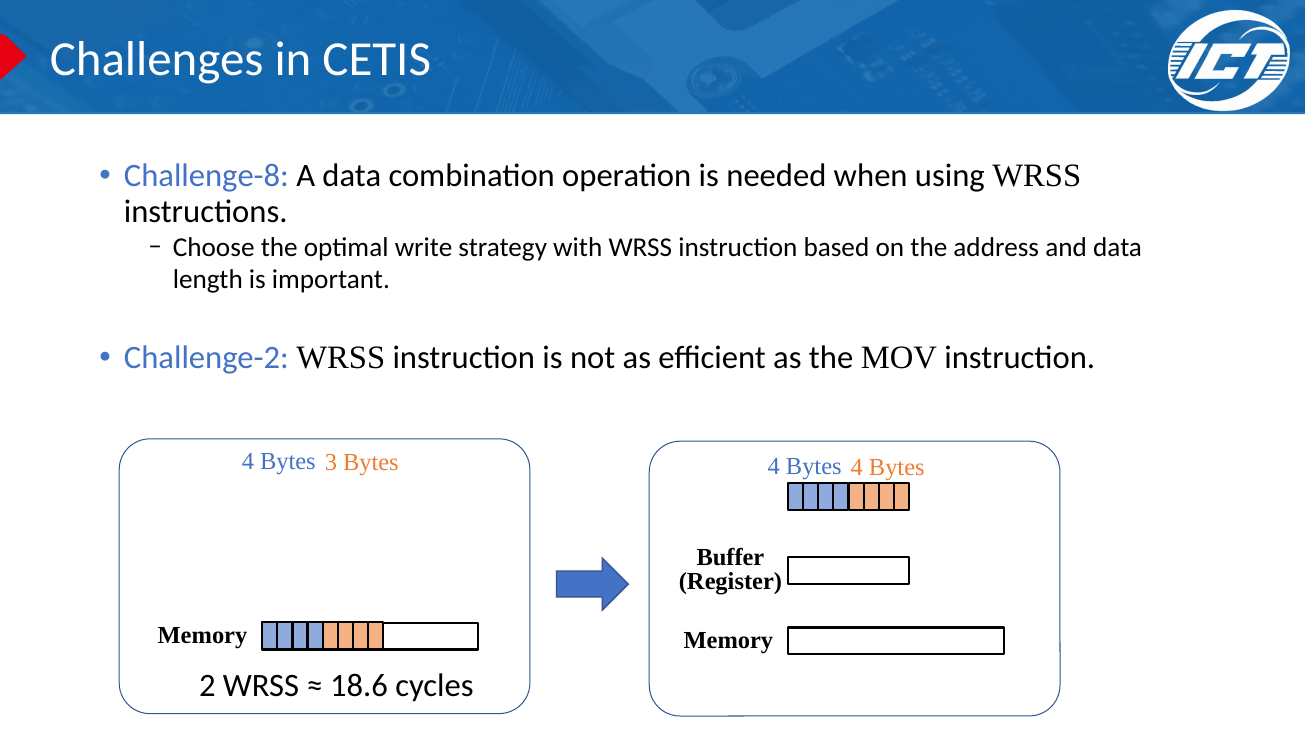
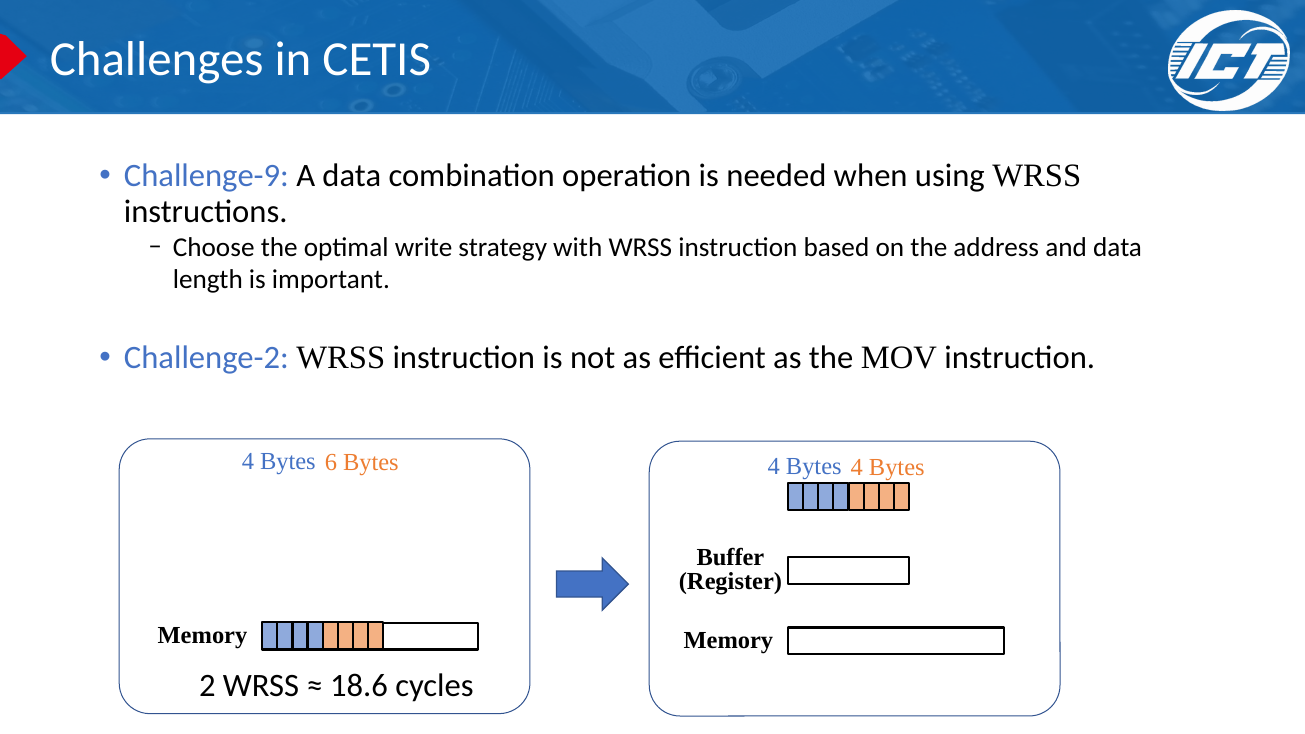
Challenge-8: Challenge-8 -> Challenge-9 (206, 176)
3: 3 -> 6 (331, 462)
